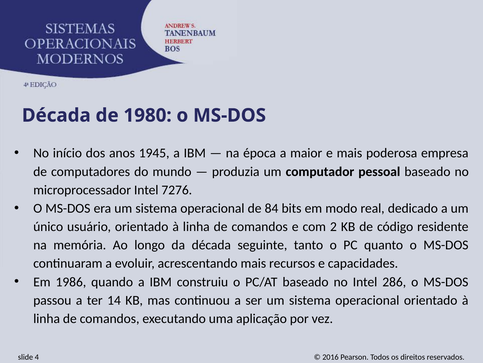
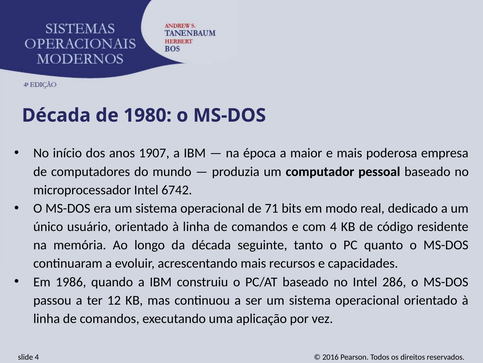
1945: 1945 -> 1907 (154, 153)
7276: 7276 -> 6742 (177, 190)
84: 84 -> 71 (272, 208)
com 2: 2 -> 4 (333, 226)
14: 14 -> 12 (114, 300)
